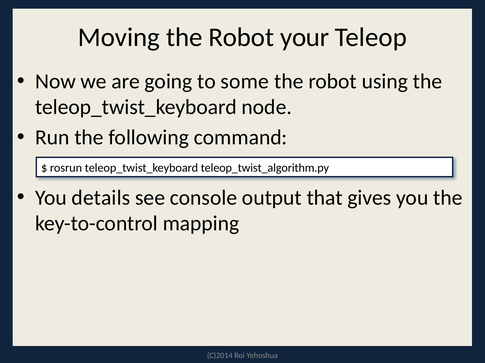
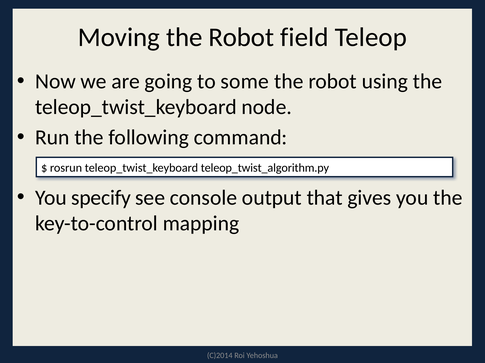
your: your -> field (304, 37)
details: details -> specify (101, 198)
